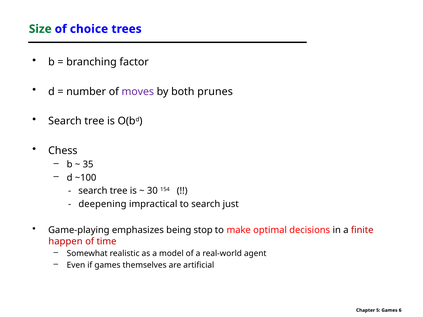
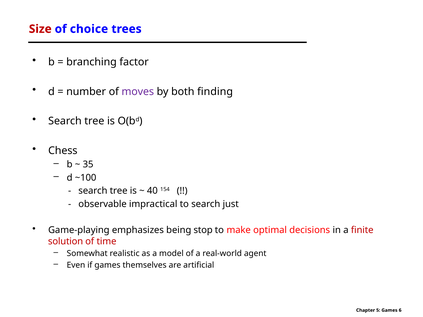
Size colour: green -> red (40, 29)
prunes: prunes -> finding (215, 92)
30: 30 -> 40 (152, 191)
deepening: deepening -> observable (103, 204)
happen: happen -> solution (66, 242)
